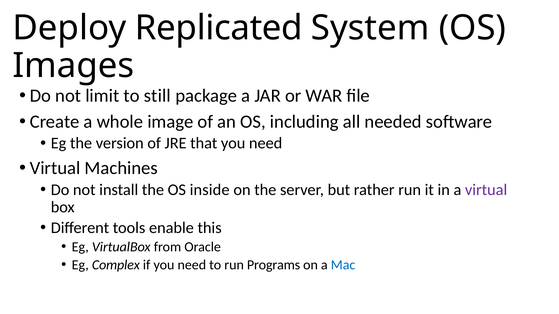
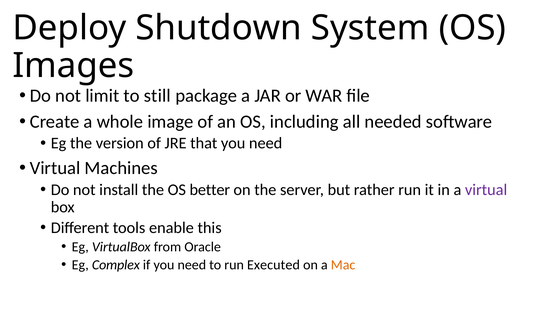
Replicated: Replicated -> Shutdown (219, 28)
inside: inside -> better (210, 190)
Programs: Programs -> Executed (273, 265)
Mac colour: blue -> orange (343, 265)
